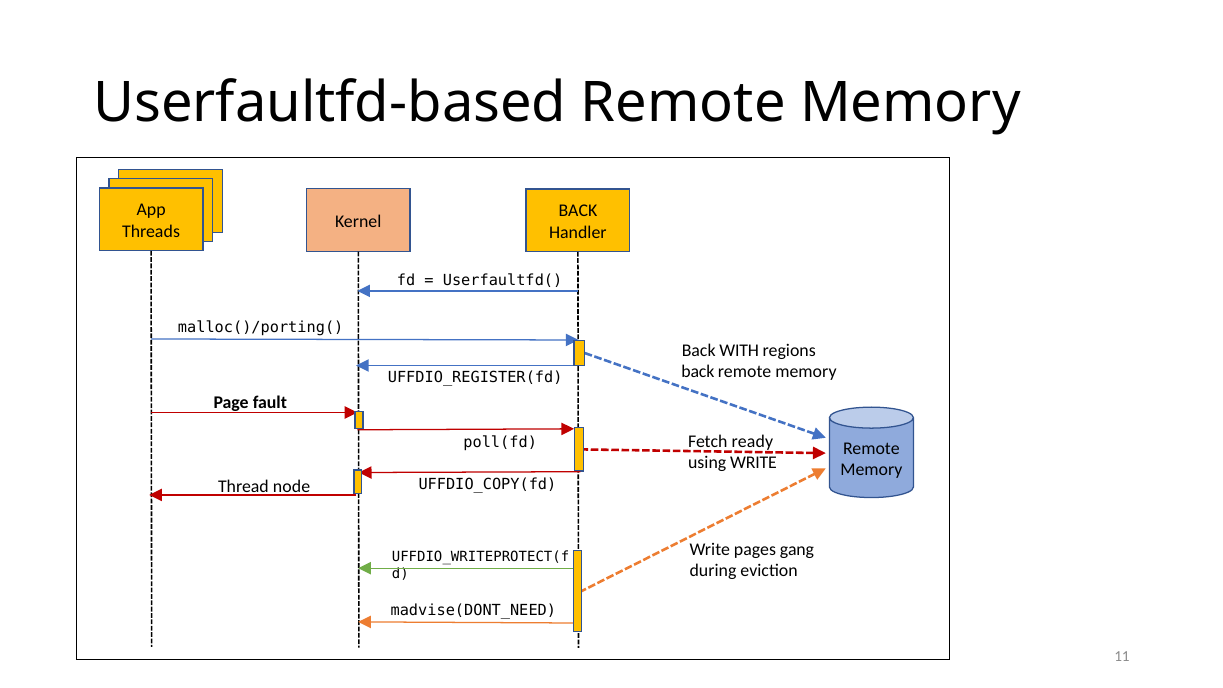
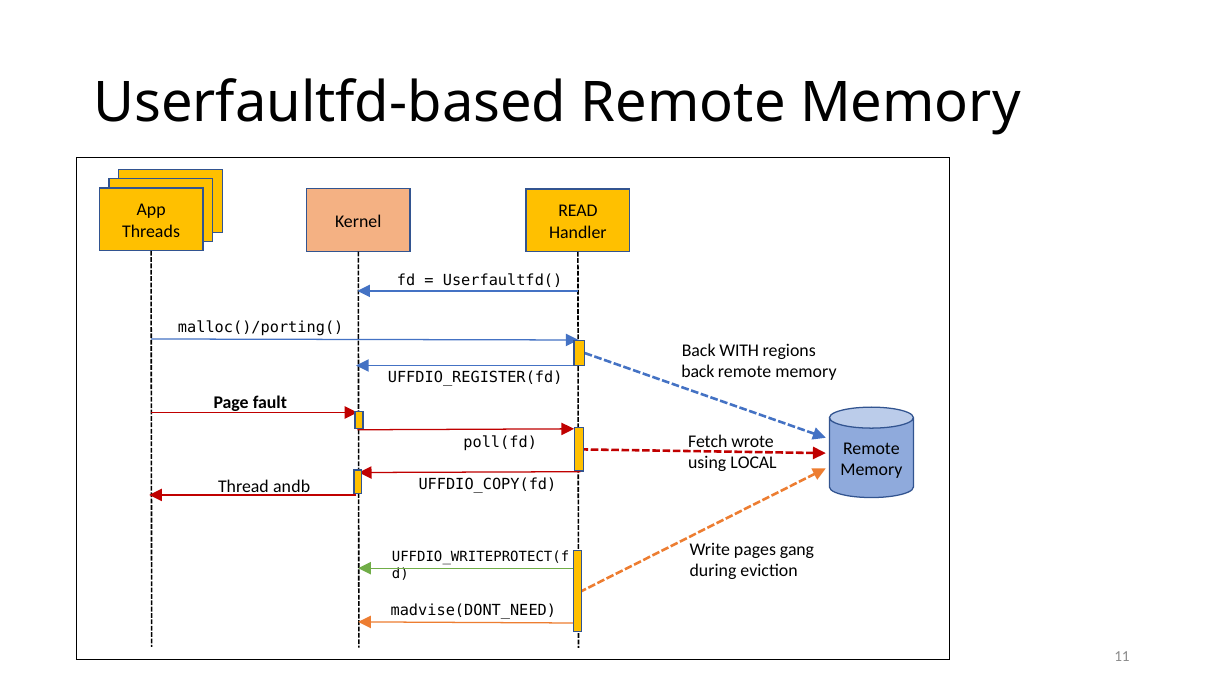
BACK: BACK -> READ (578, 211)
ready: ready -> wrote (753, 441)
using WRITE: WRITE -> LOCAL (754, 463)
node: node -> andb (292, 486)
